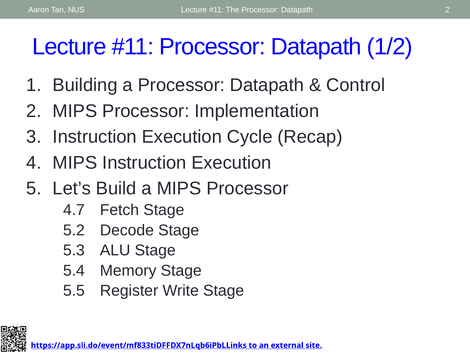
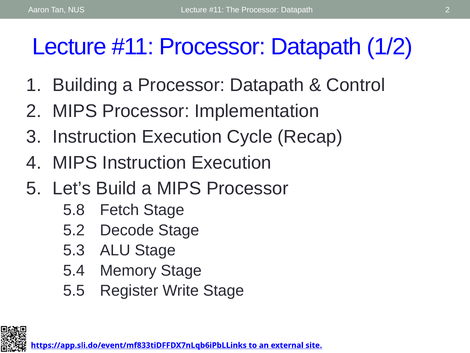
4.7: 4.7 -> 5.8 (74, 210)
